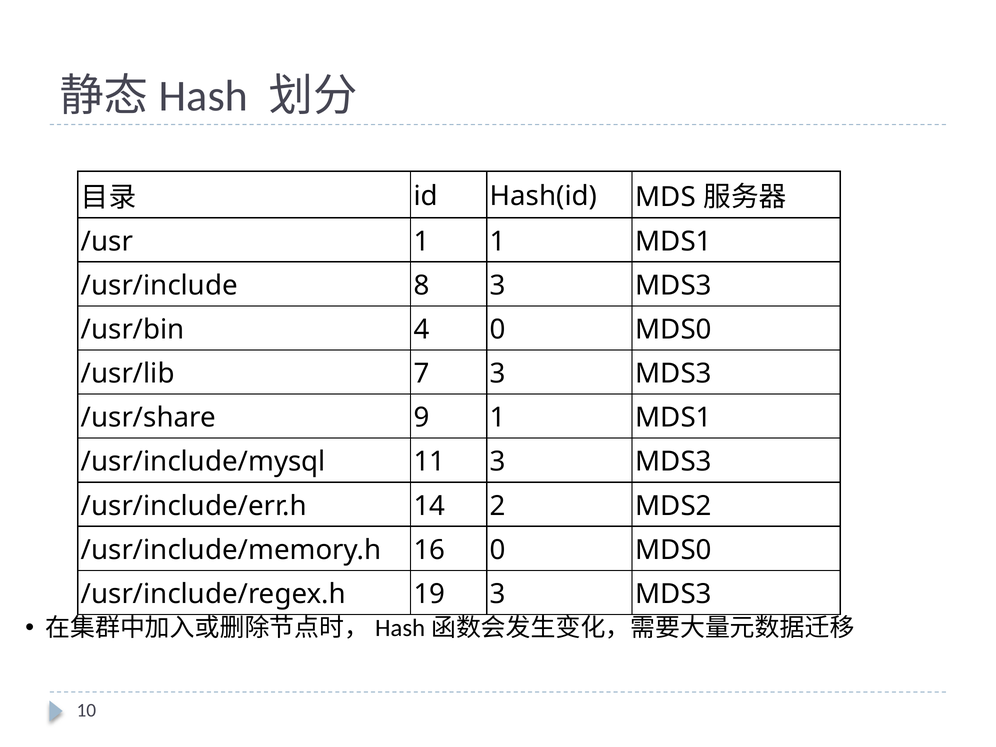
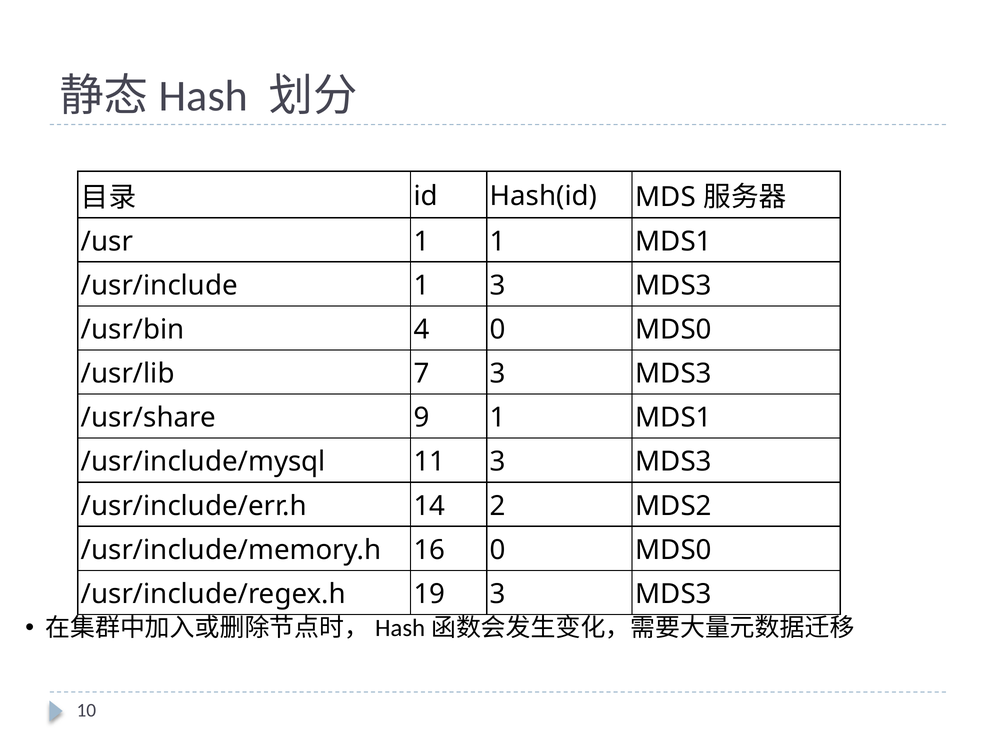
/usr/include 8: 8 -> 1 (422, 286)
